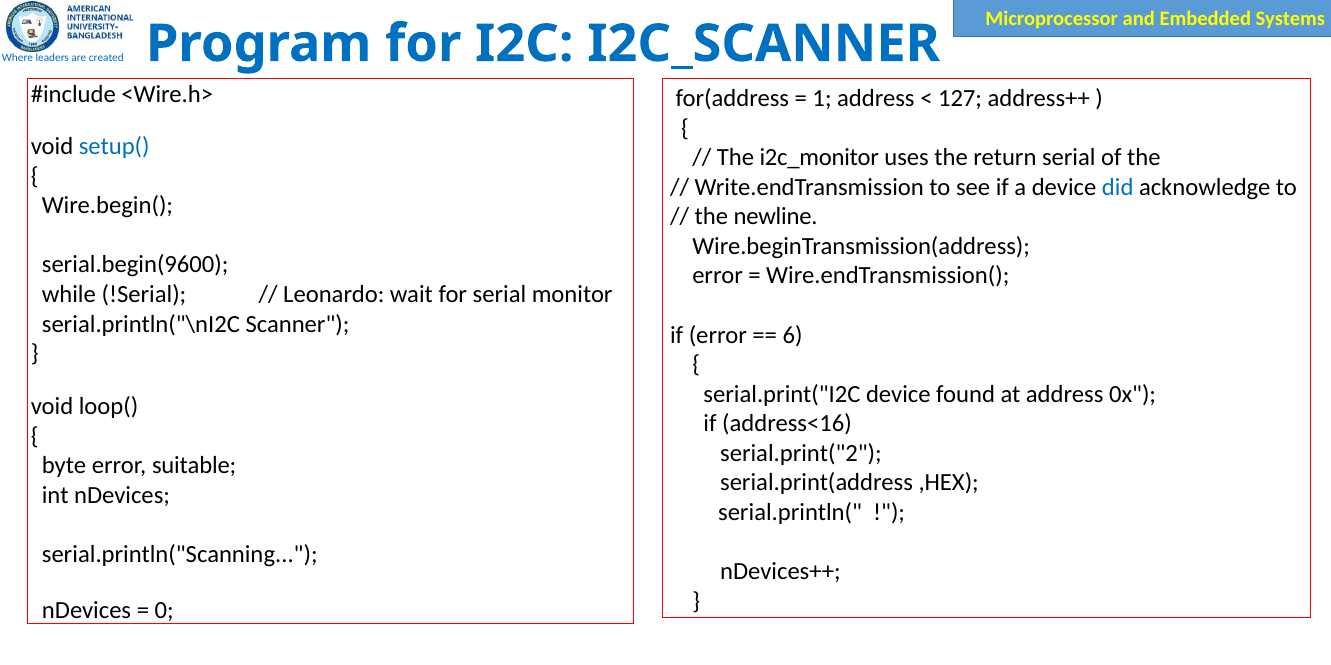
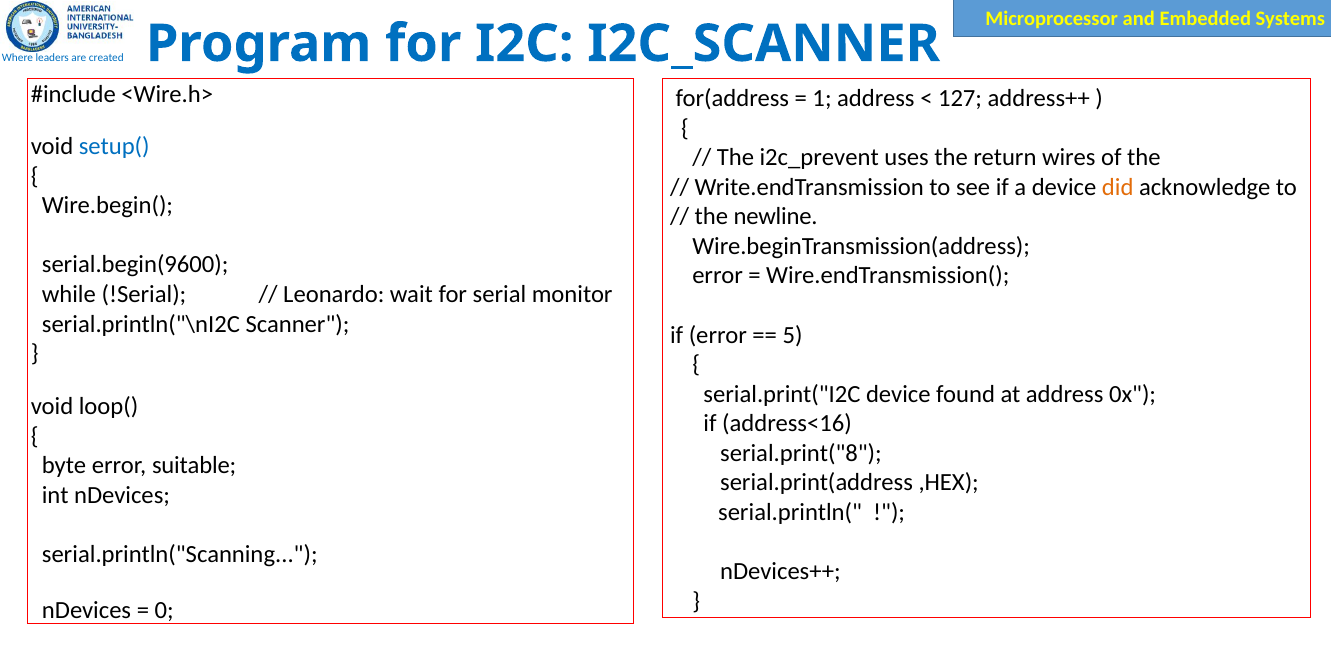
i2c_monitor: i2c_monitor -> i2c_prevent (819, 158)
return serial: serial -> wires (1069, 158)
did colour: blue -> orange (1118, 187)
6: 6 -> 5 (793, 335)
serial.print("2: serial.print("2 -> serial.print("8 (801, 453)
